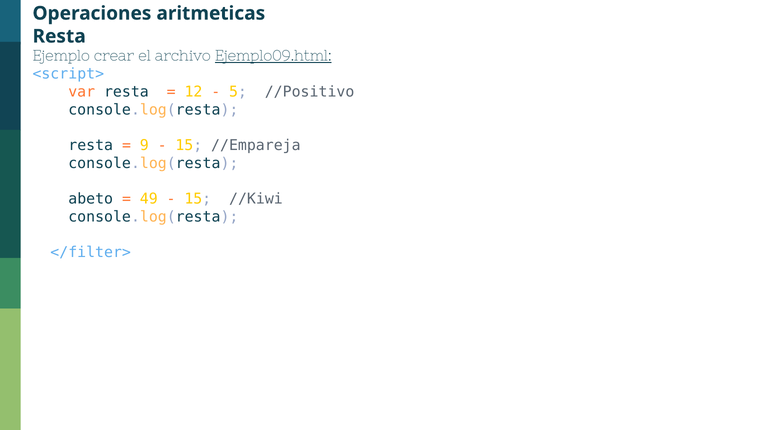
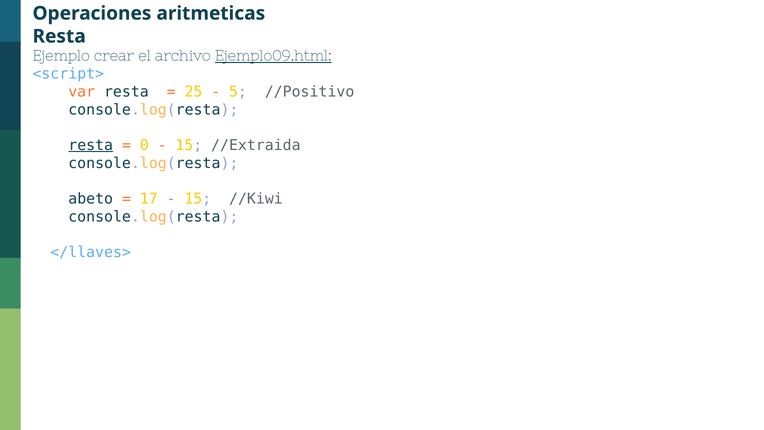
12: 12 -> 25 (193, 92)
resta underline: none -> present (91, 145)
9: 9 -> 0 (144, 145)
//Empareja: //Empareja -> //Extraida (256, 145)
49: 49 -> 17 (149, 199)
</filter>: </filter> -> </llaves> (91, 252)
